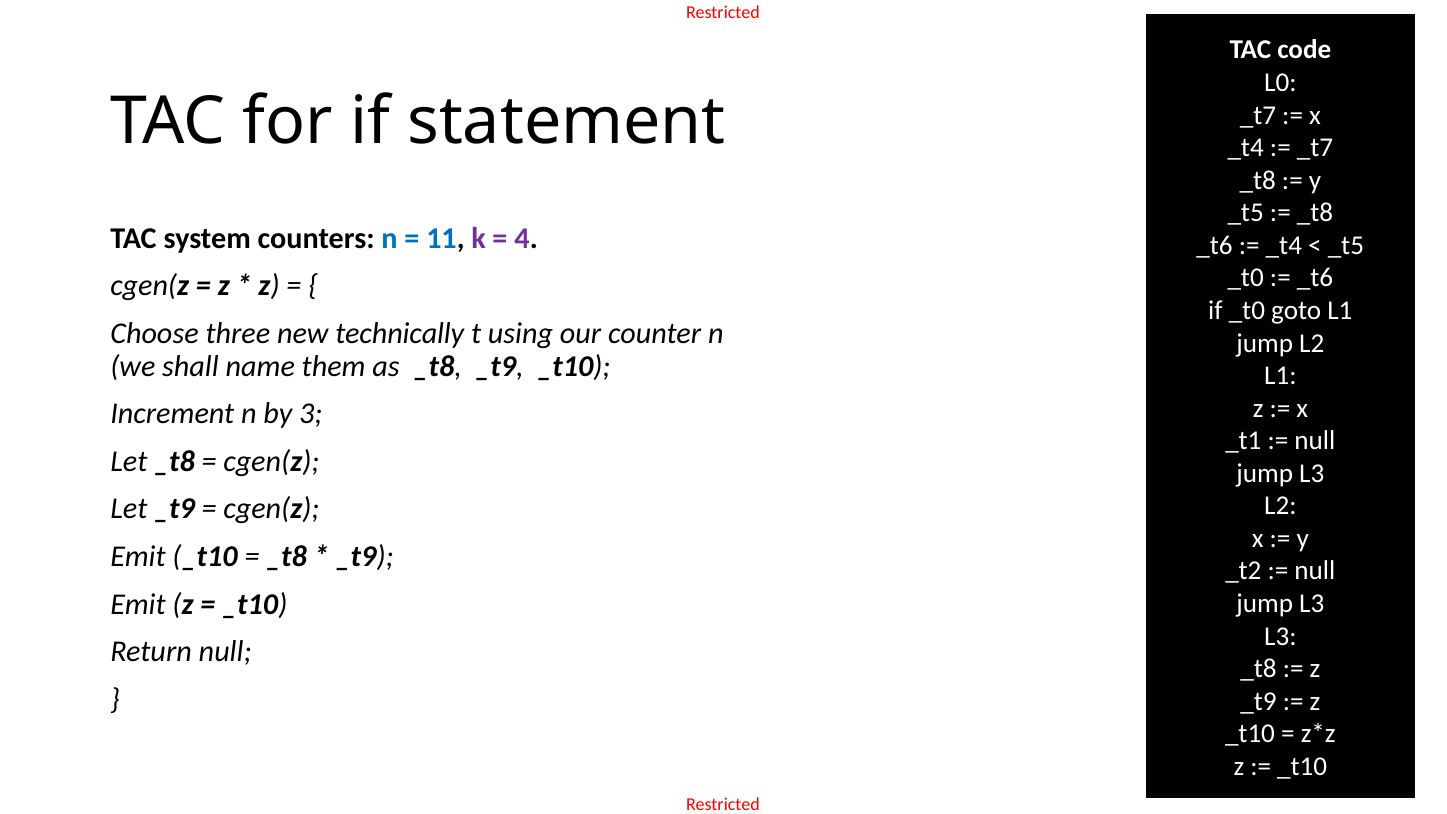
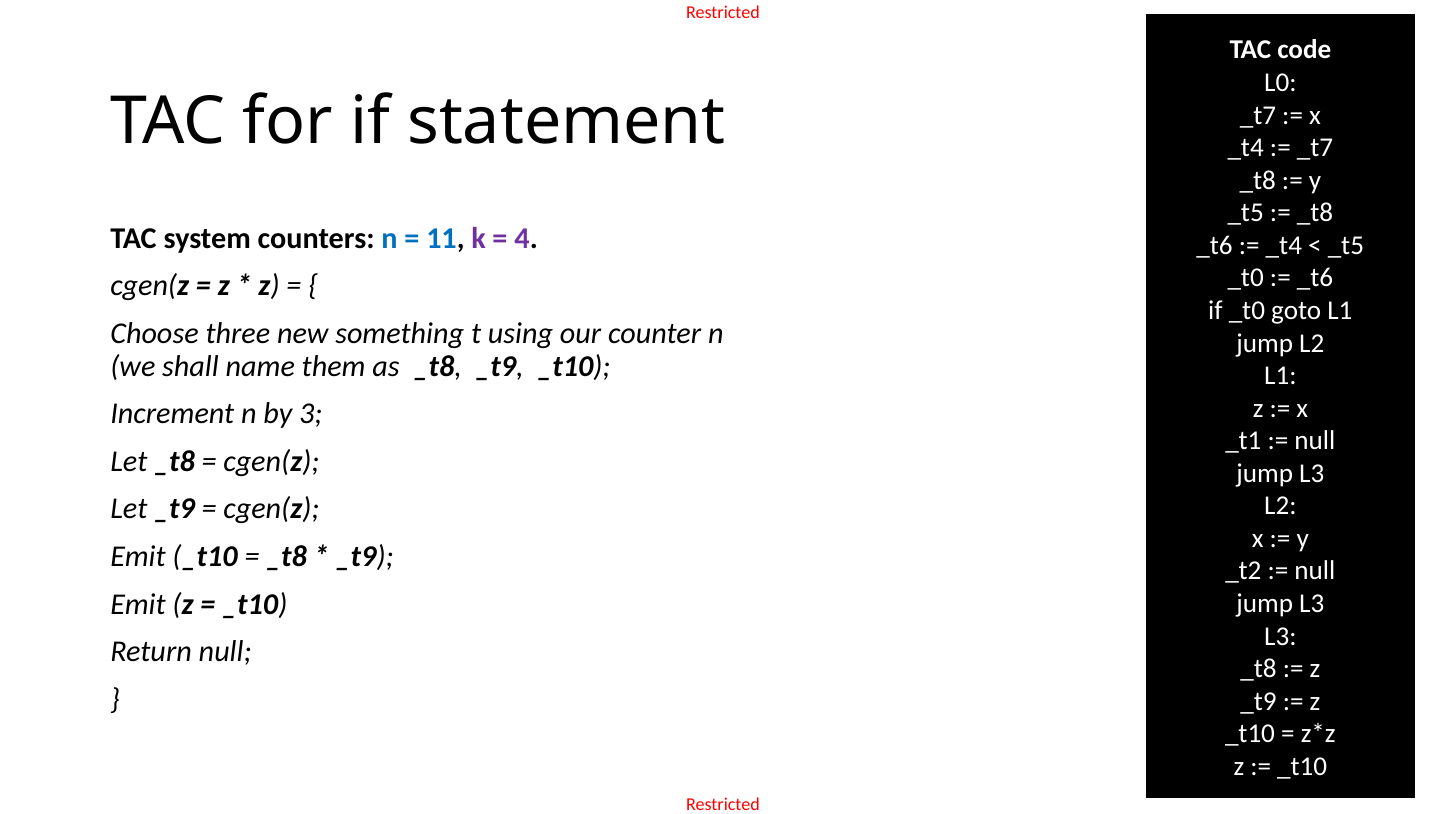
technically: technically -> something (400, 333)
